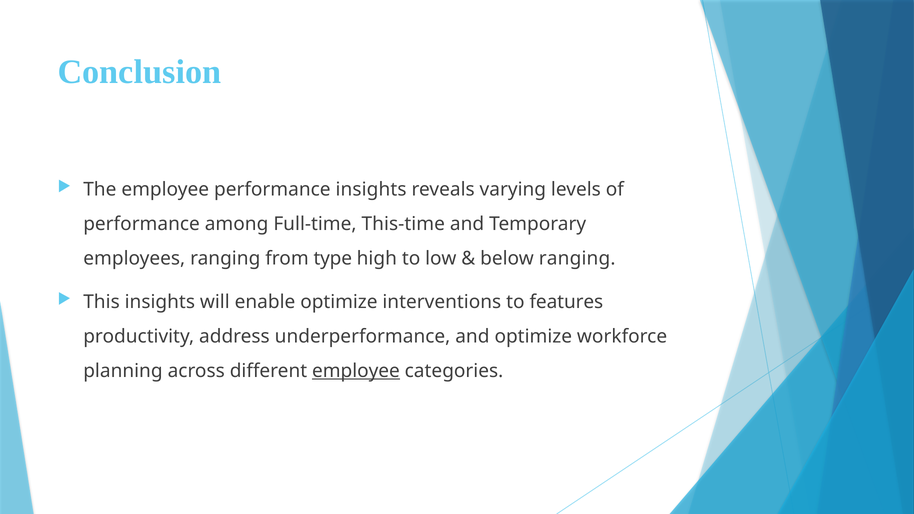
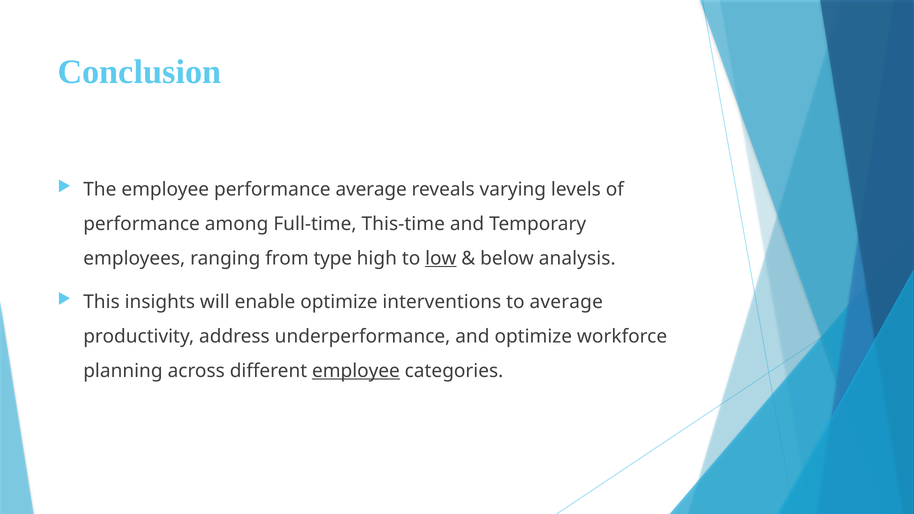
performance insights: insights -> average (371, 190)
low underline: none -> present (441, 258)
below ranging: ranging -> analysis (577, 258)
to features: features -> average (566, 302)
